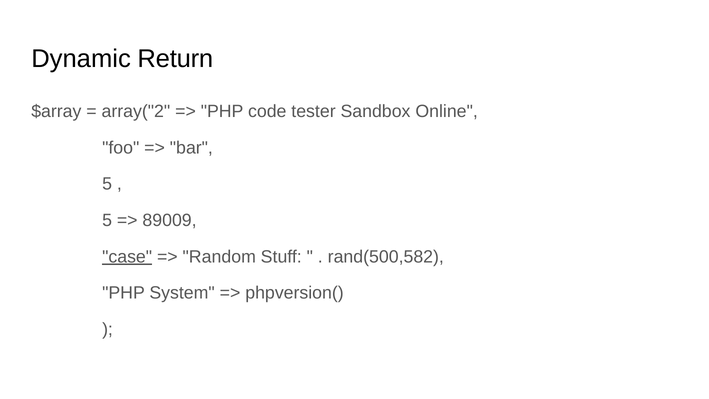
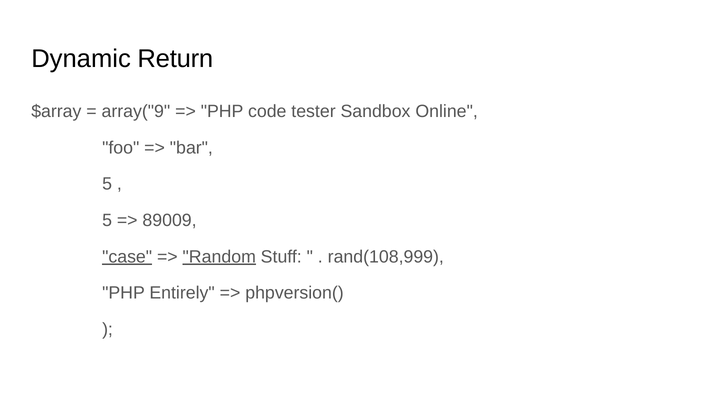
array("2: array("2 -> array("9 (136, 111)
Random underline: none -> present (219, 257)
rand(500,582: rand(500,582 -> rand(108,999 (386, 257)
System: System -> Entirely (182, 293)
